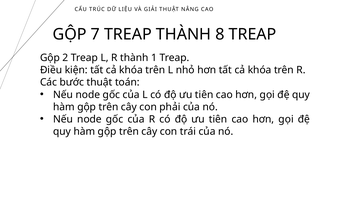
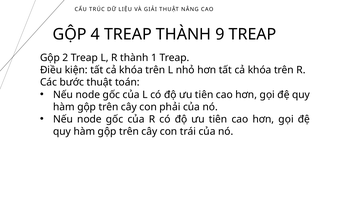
7: 7 -> 4 (95, 34)
8: 8 -> 9 (220, 34)
